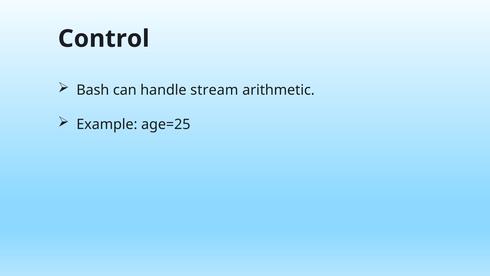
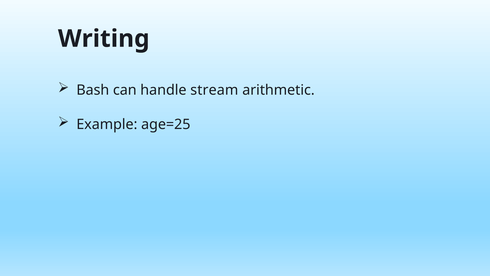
Control: Control -> Writing (104, 39)
